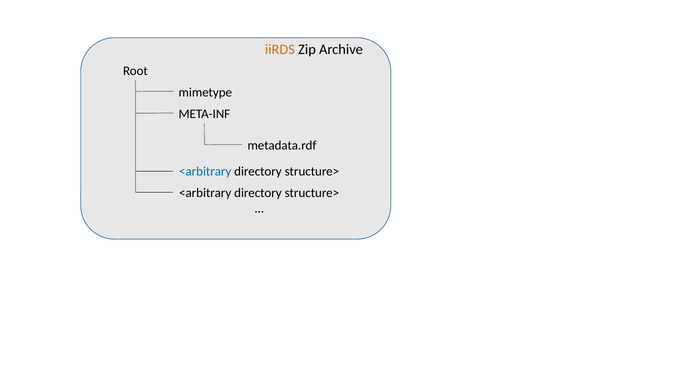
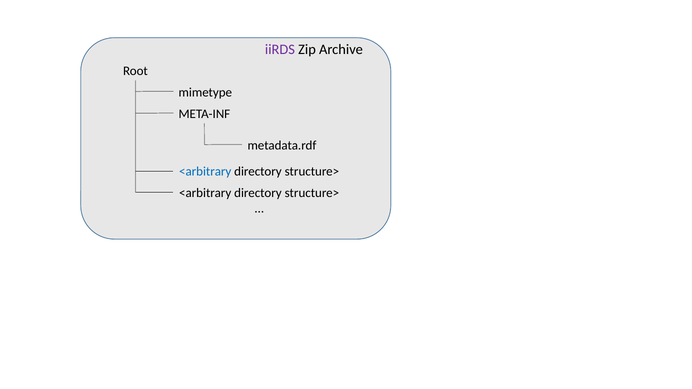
iiRDS colour: orange -> purple (280, 49)
